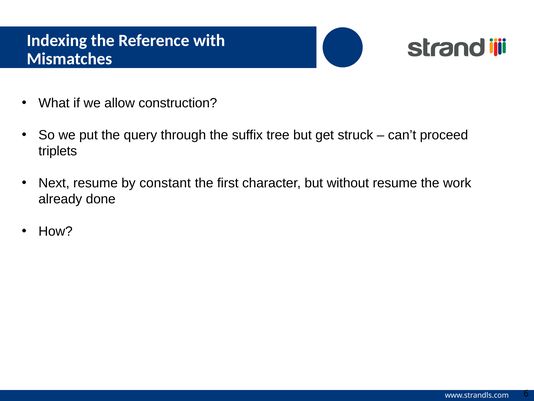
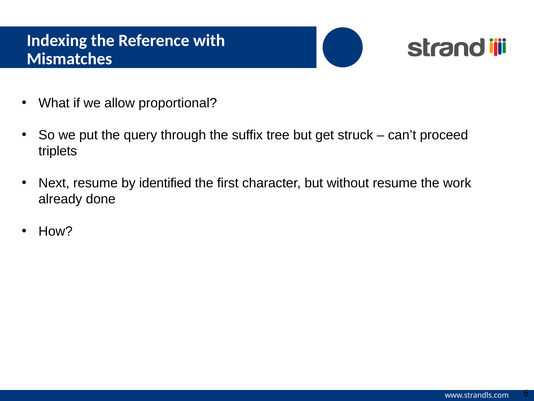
construction: construction -> proportional (178, 103)
constant: constant -> identified (165, 183)
